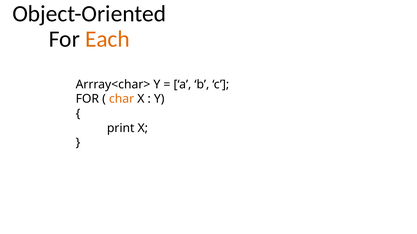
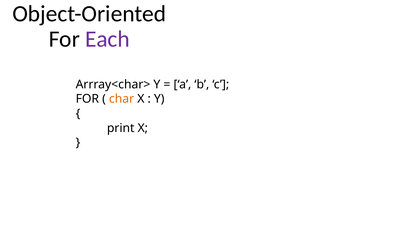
Each colour: orange -> purple (107, 39)
